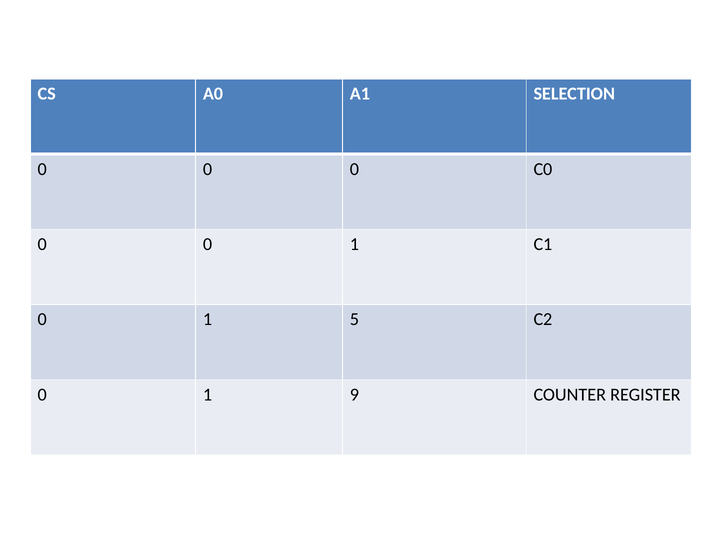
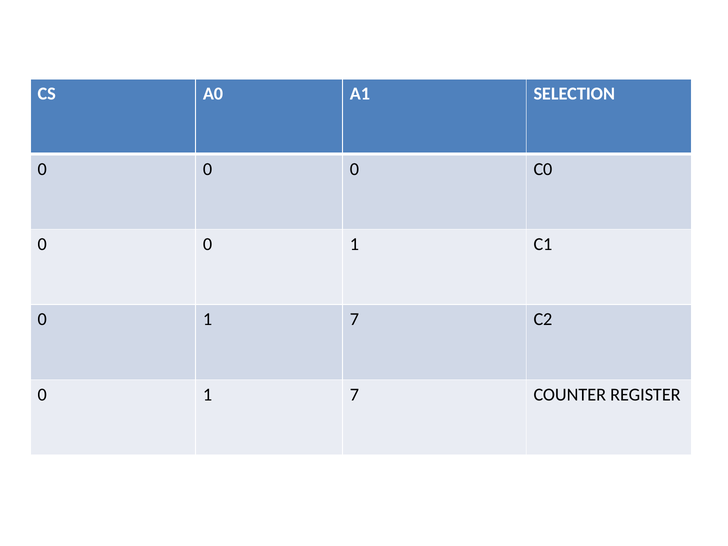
5: 5 -> 7 (354, 319)
9: 9 -> 7 (354, 395)
